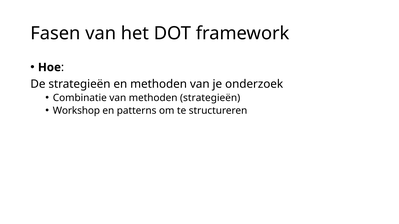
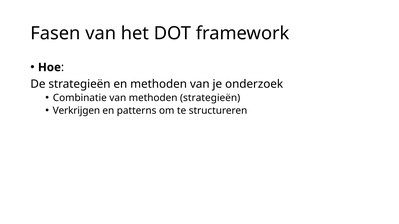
Workshop: Workshop -> Verkrijgen (76, 111)
